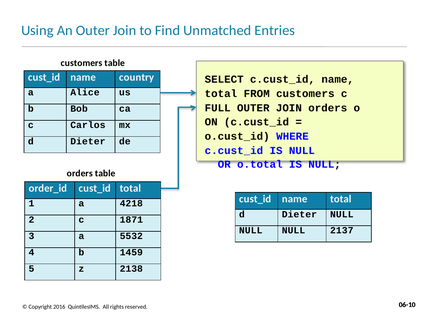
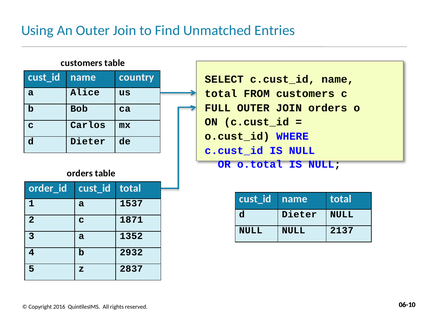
4218: 4218 -> 1537 (131, 204)
5532: 5532 -> 1352 (131, 236)
1459: 1459 -> 2932 (131, 252)
2138: 2138 -> 2837 (131, 269)
